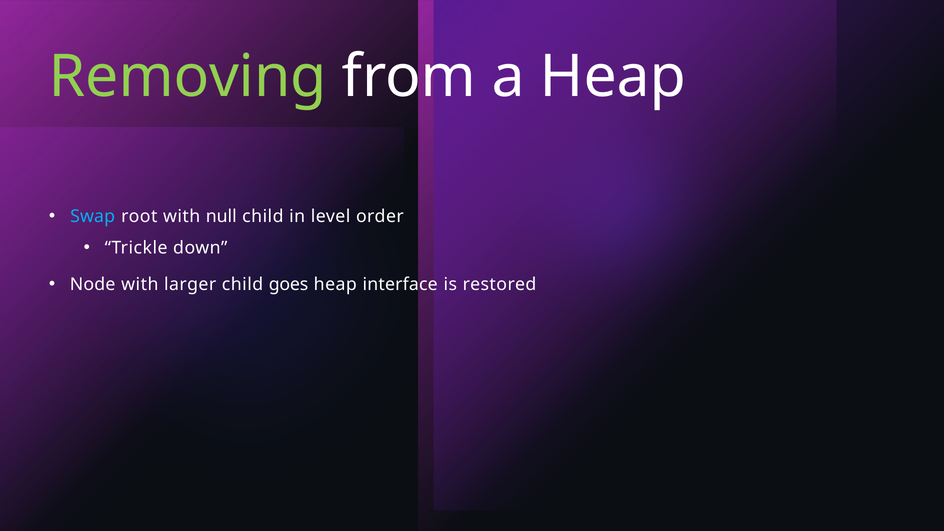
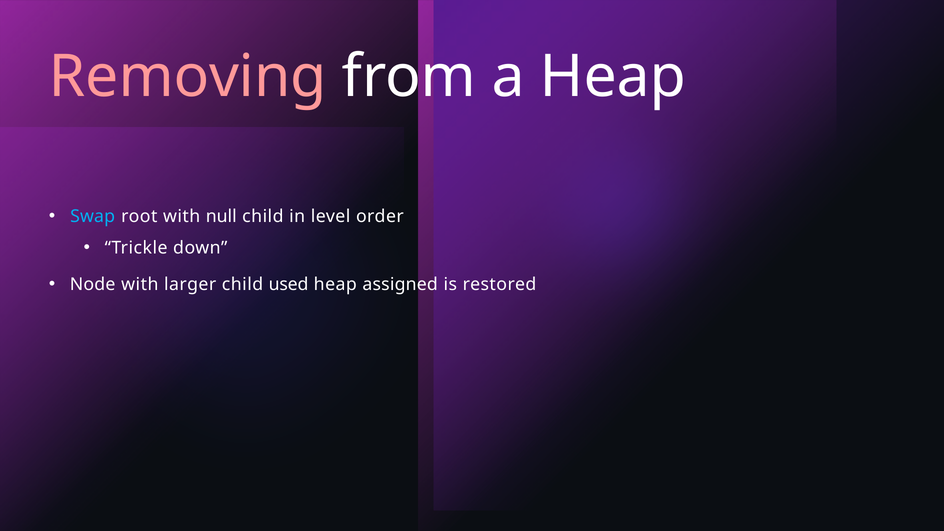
Removing colour: light green -> pink (188, 77)
goes: goes -> used (289, 284)
interface: interface -> assigned (400, 284)
